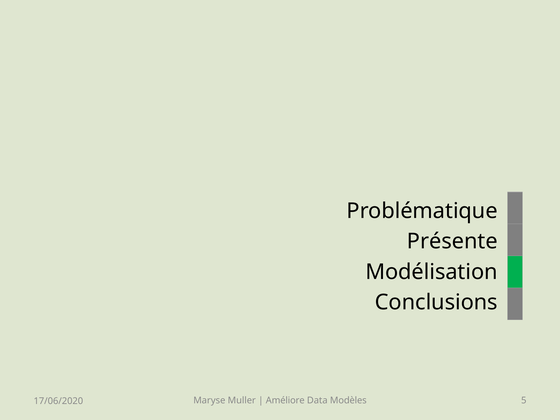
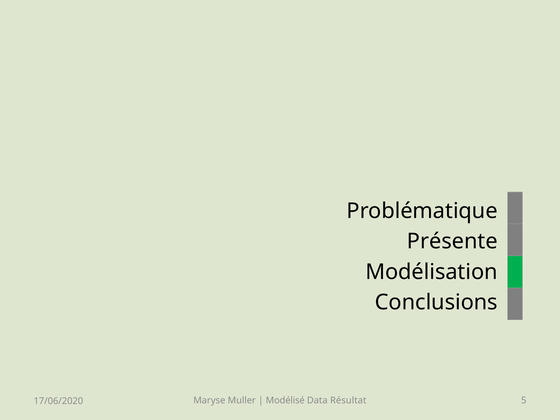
Améliore: Améliore -> Modélisé (285, 400)
Modèles: Modèles -> Résultat (348, 400)
